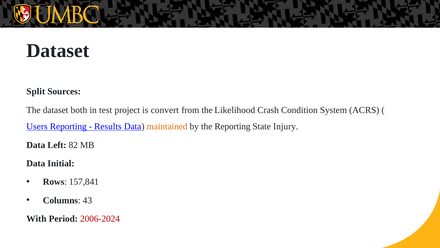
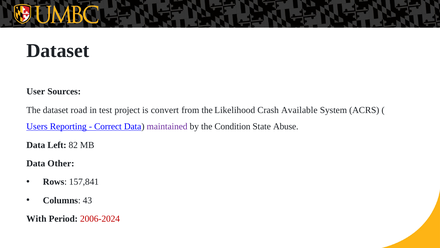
Split: Split -> User (36, 91)
both: both -> road (79, 110)
Condition: Condition -> Available (299, 110)
Results: Results -> Correct (108, 126)
maintained colour: orange -> purple (167, 126)
the Reporting: Reporting -> Condition (233, 126)
Injury: Injury -> Abuse (286, 126)
Initial: Initial -> Other (61, 163)
